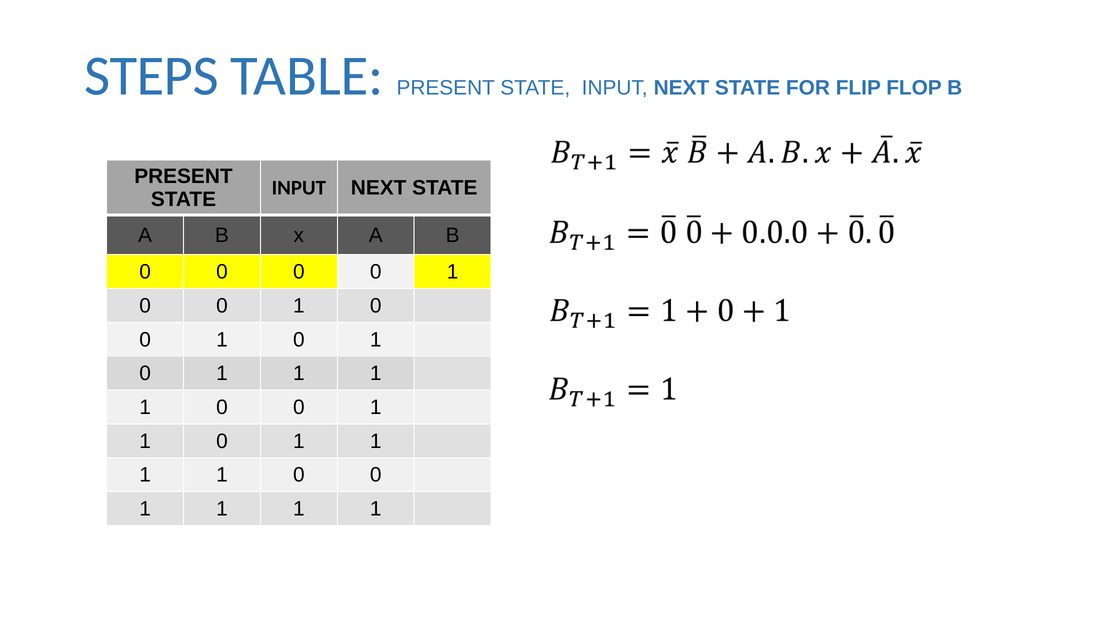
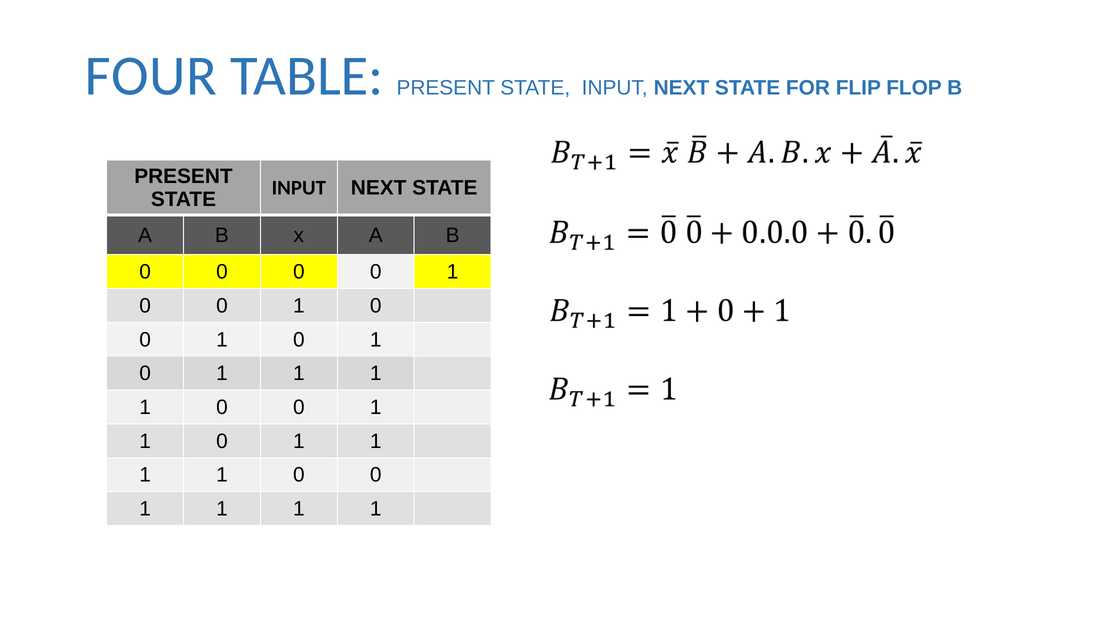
STEPS: STEPS -> FOUR (151, 76)
